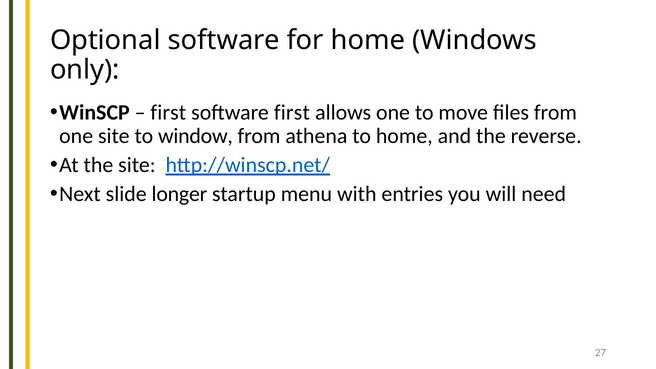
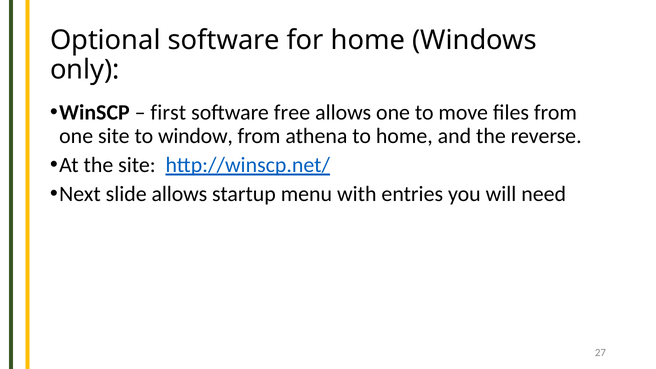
software first: first -> free (292, 112)
slide longer: longer -> allows (179, 194)
